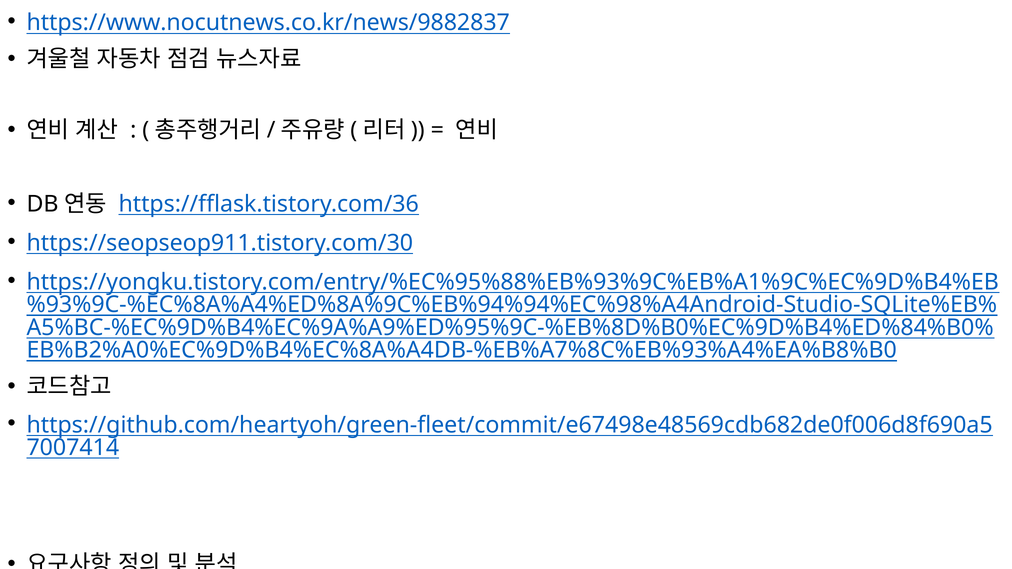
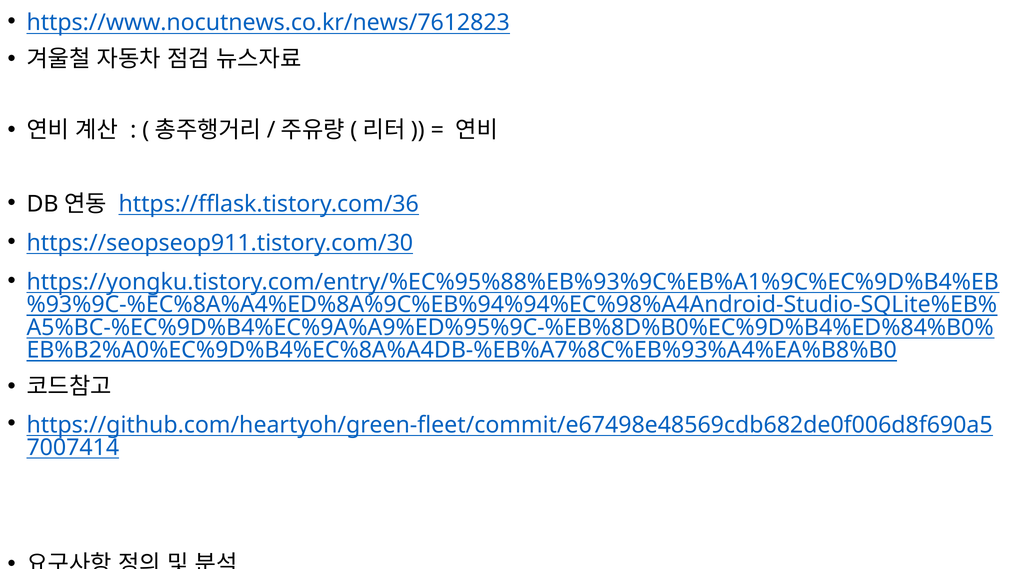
https://www.nocutnews.co.kr/news/9882837: https://www.nocutnews.co.kr/news/9882837 -> https://www.nocutnews.co.kr/news/7612823 (268, 23)
